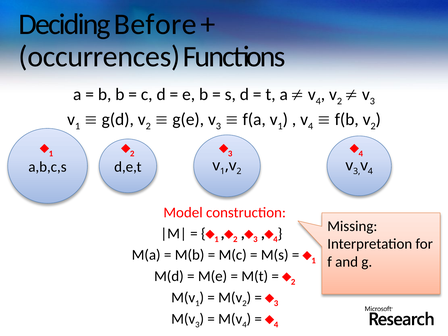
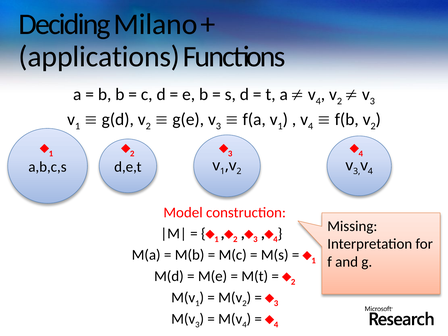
Before: Before -> Milano (156, 24)
occurrences: occurrences -> applications (99, 56)
